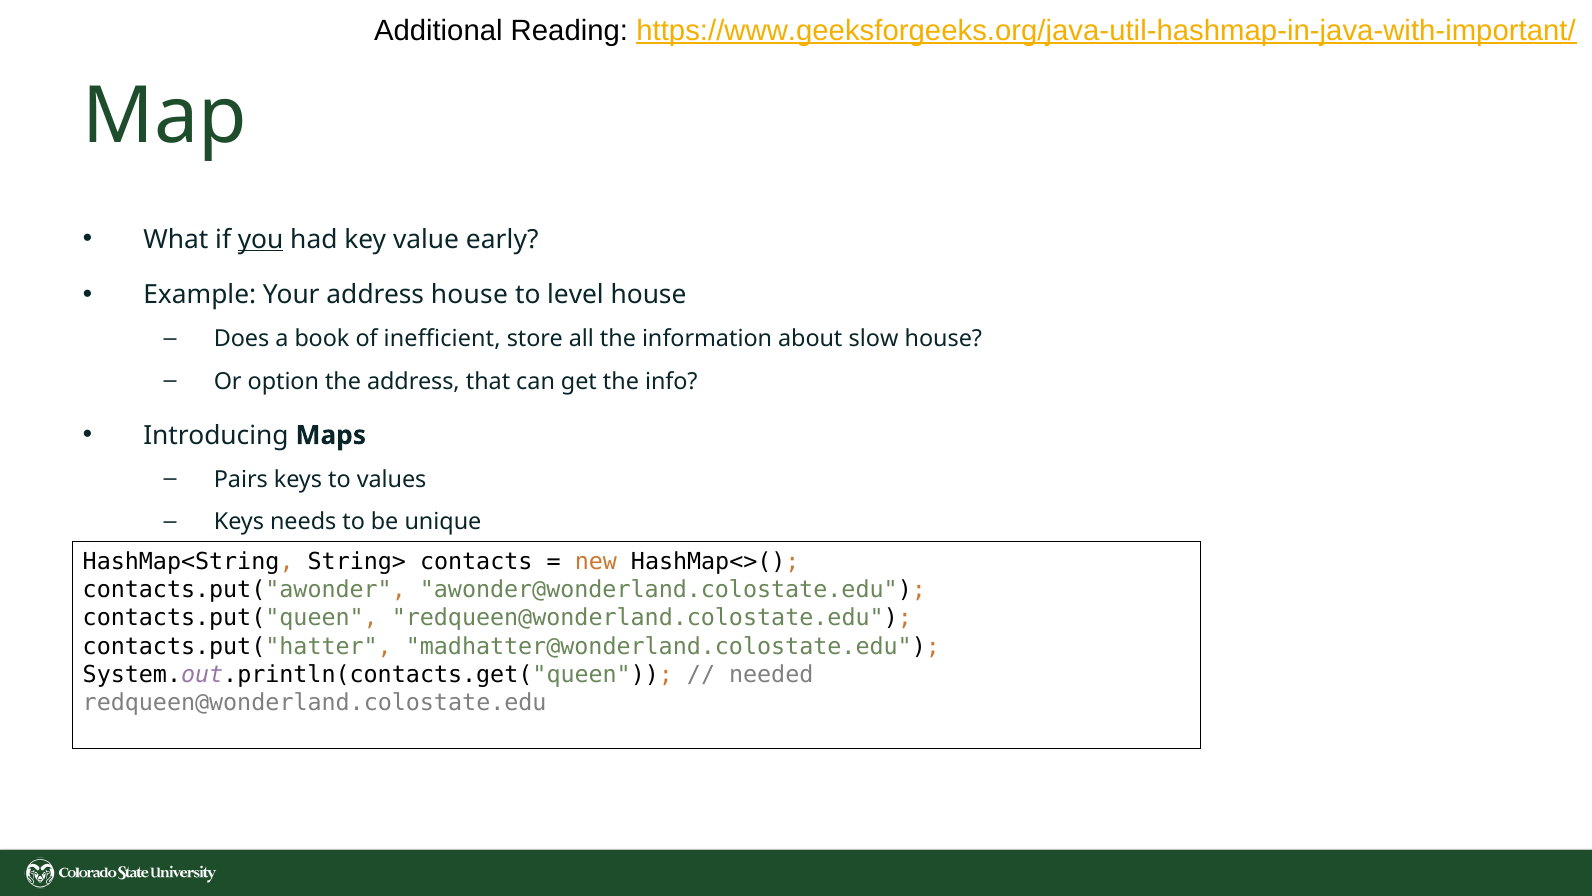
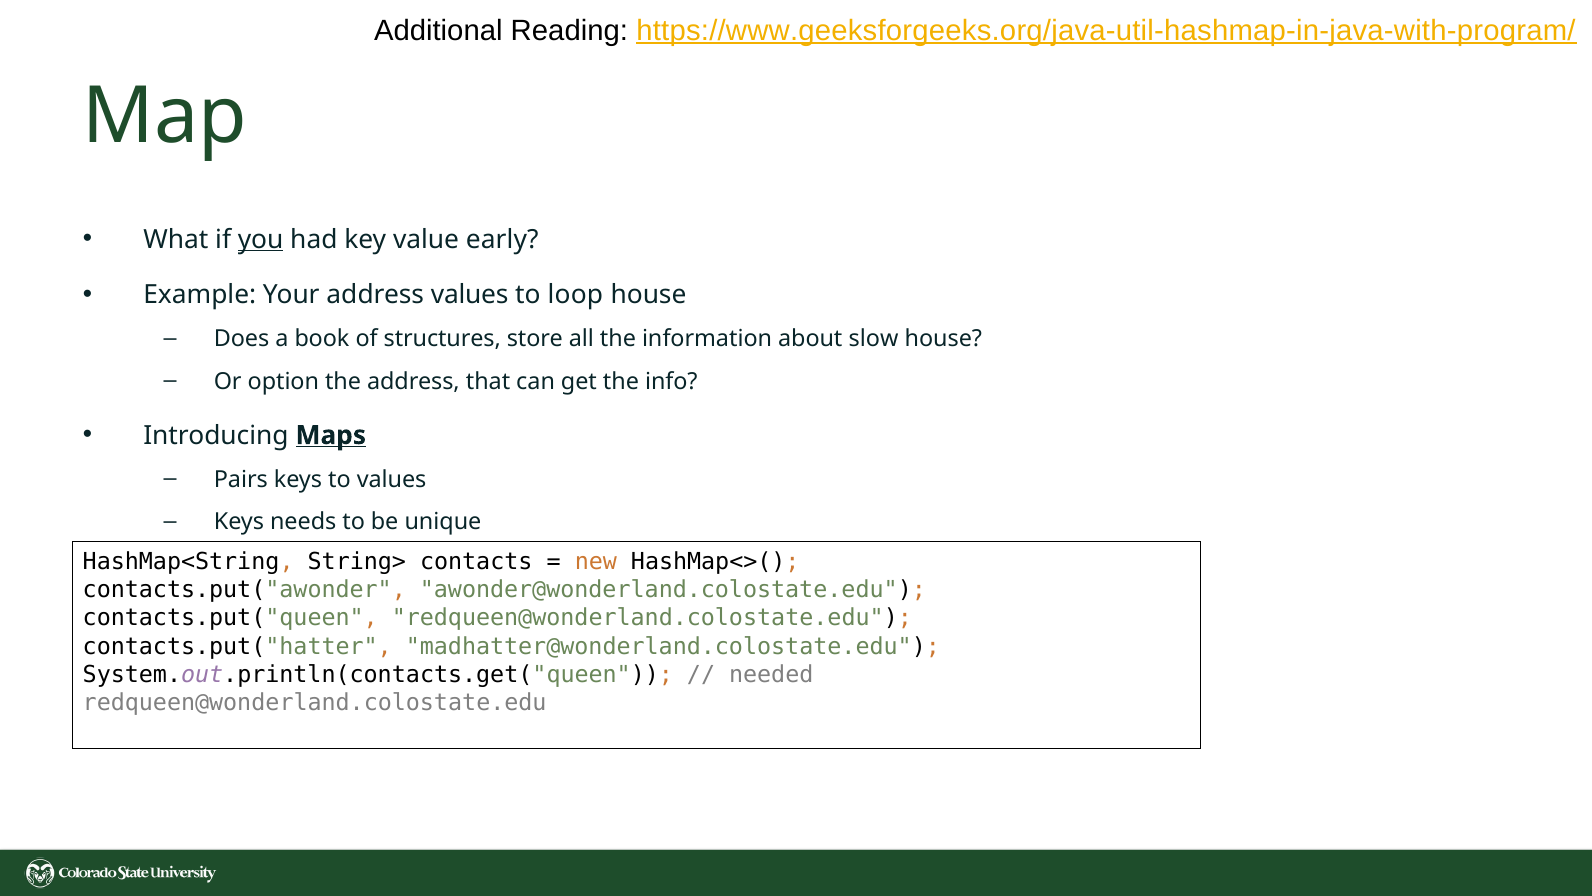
https://www.geeksforgeeks.org/java-util-hashmap-in-java-with-important/: https://www.geeksforgeeks.org/java-util-hashmap-in-java-with-important/ -> https://www.geeksforgeeks.org/java-util-hashmap-in-java-with-program/ (1106, 30)
address house: house -> values (470, 295)
level: level -> loop (575, 295)
inefficient: inefficient -> structures (442, 339)
Maps underline: none -> present (331, 435)
